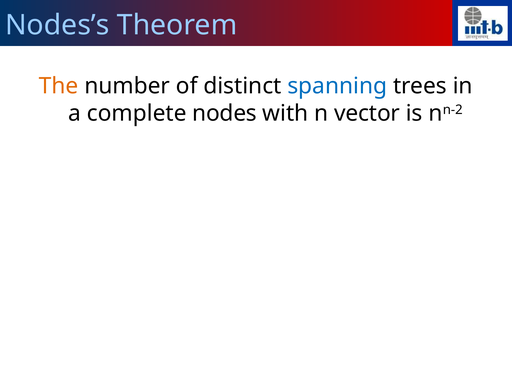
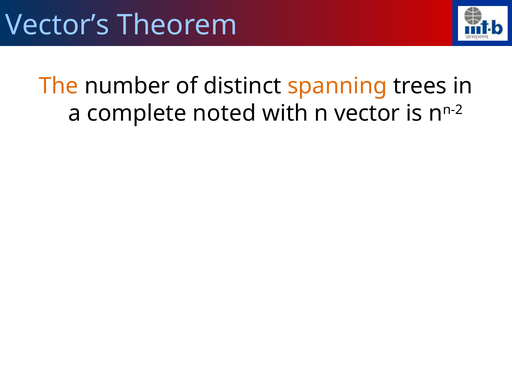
Nodes’s: Nodes’s -> Vector’s (57, 25)
spanning colour: blue -> orange (337, 86)
nodes: nodes -> noted (224, 113)
